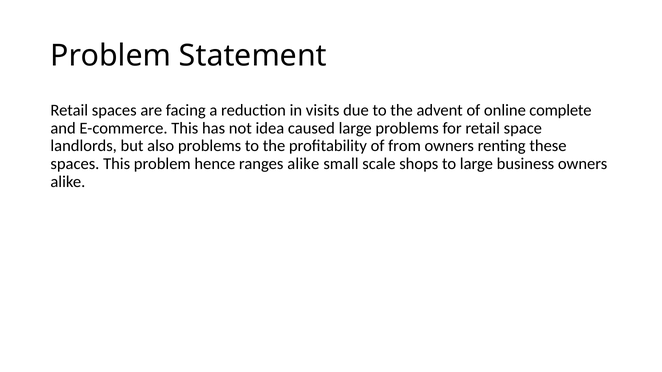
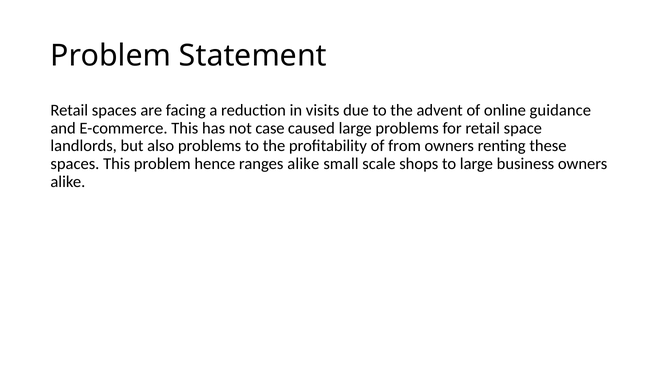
complete: complete -> guidance (560, 110)
idea: idea -> case (270, 128)
